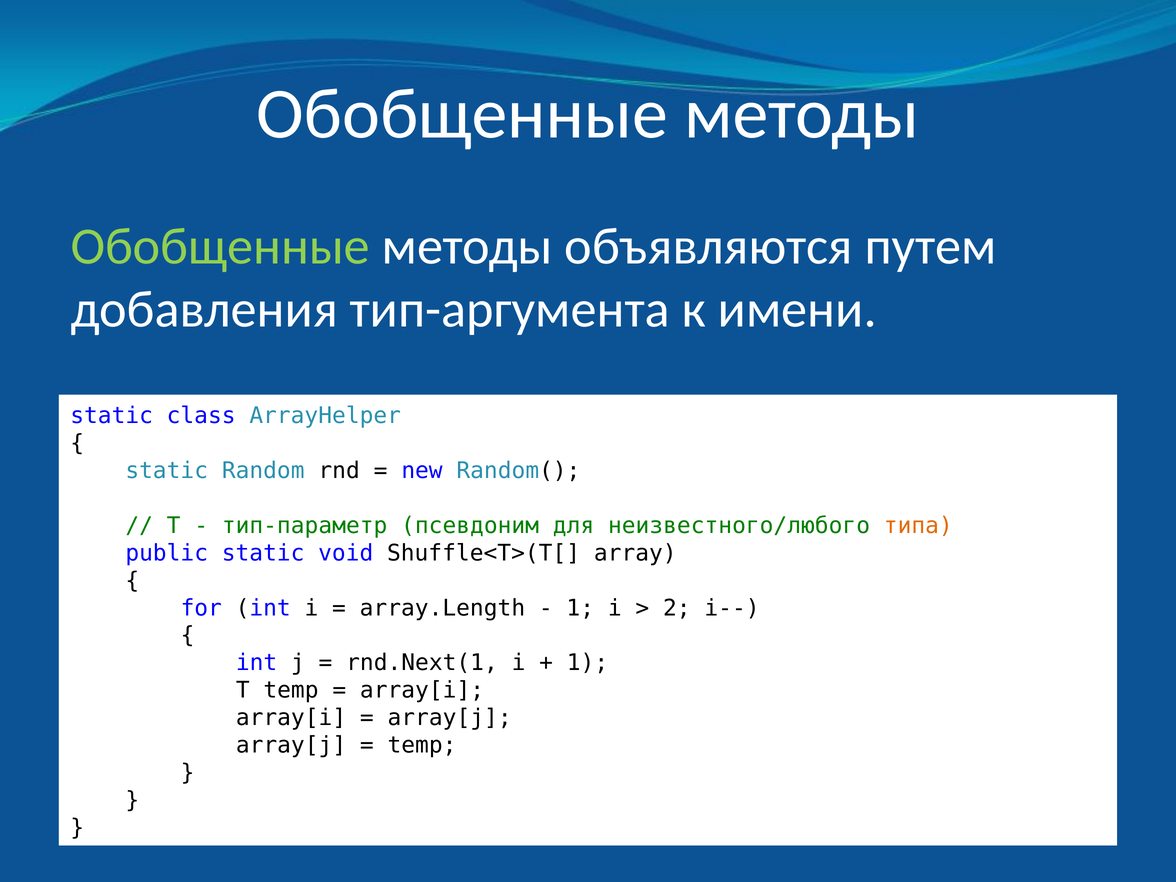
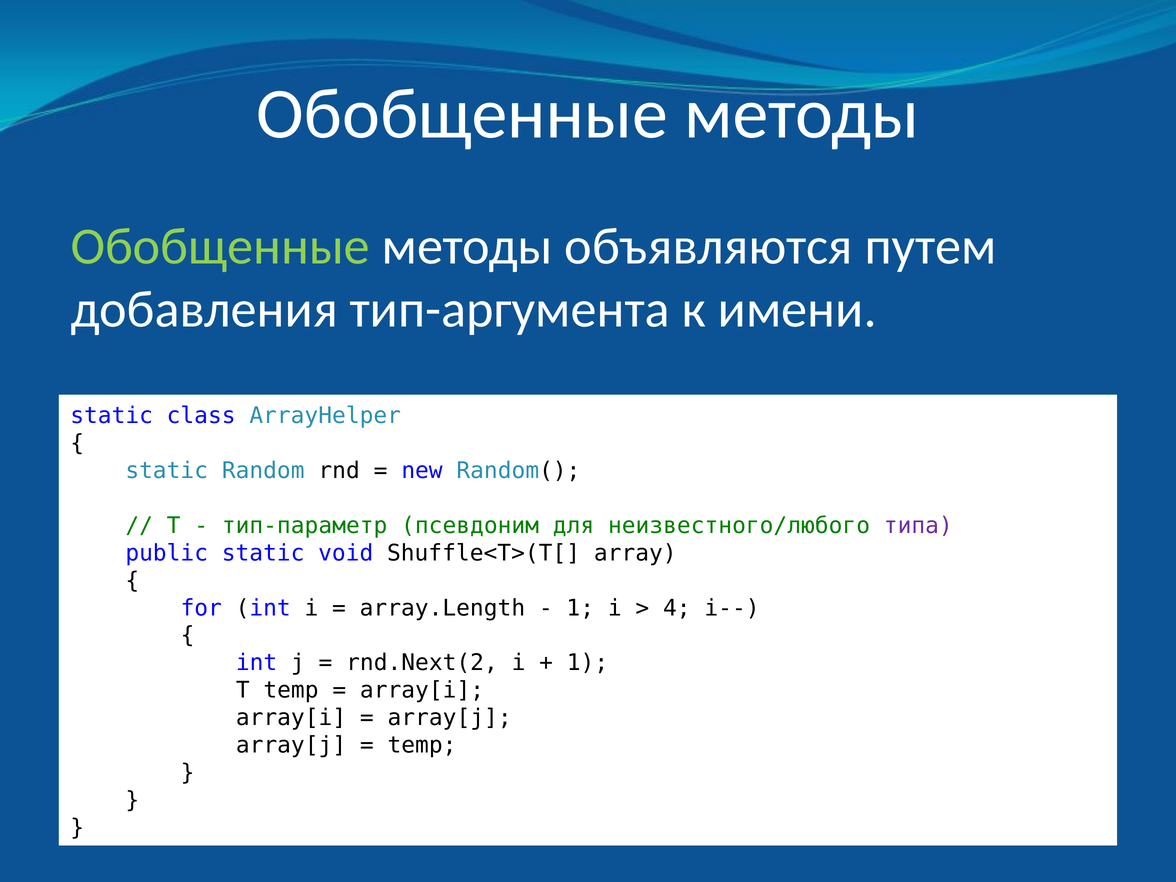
типа colour: orange -> purple (918, 526)
2: 2 -> 4 (677, 608)
rnd.Next(1: rnd.Next(1 -> rnd.Next(2 (422, 663)
